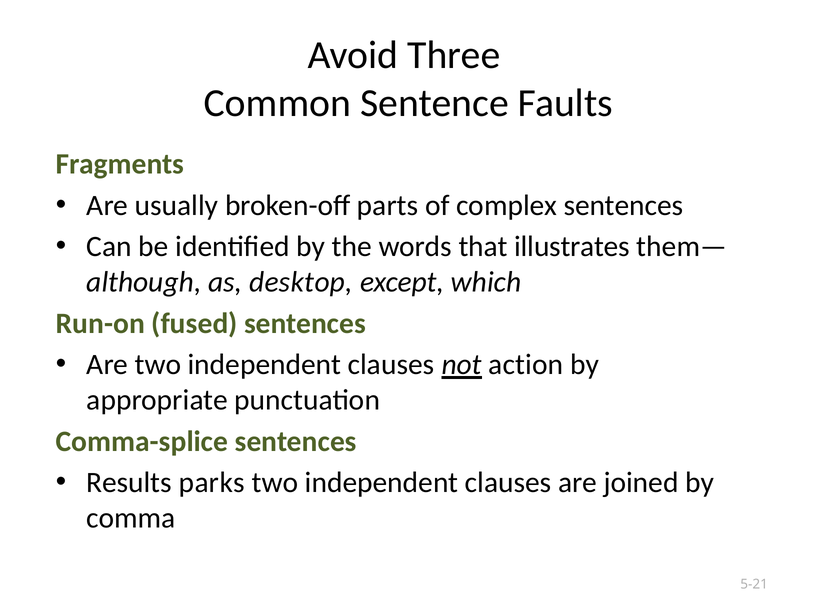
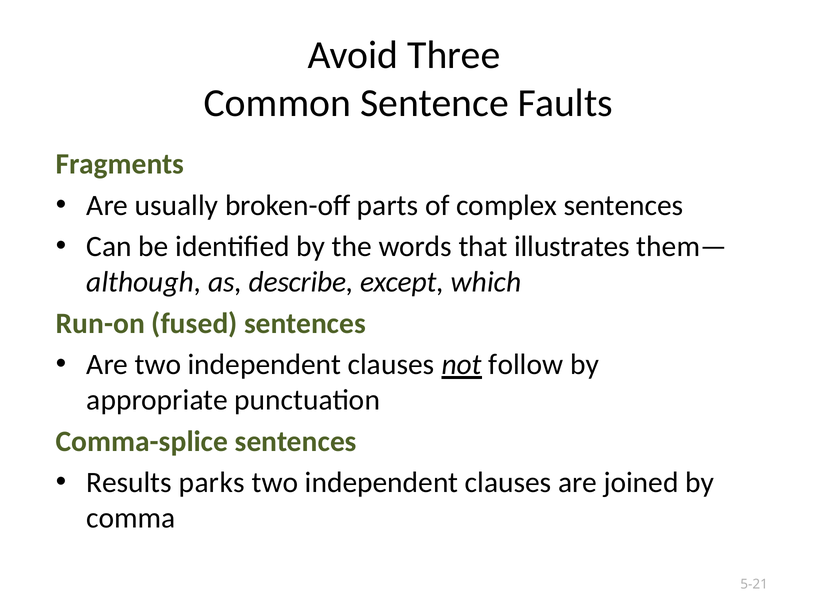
desktop: desktop -> describe (301, 282)
action: action -> follow (526, 365)
